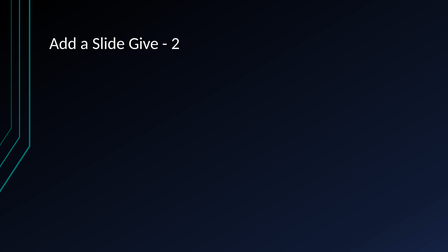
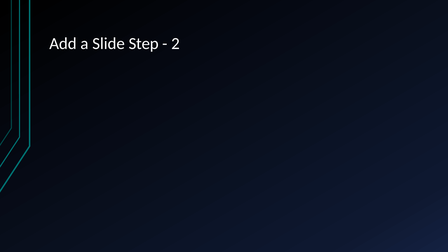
Give: Give -> Step (144, 44)
